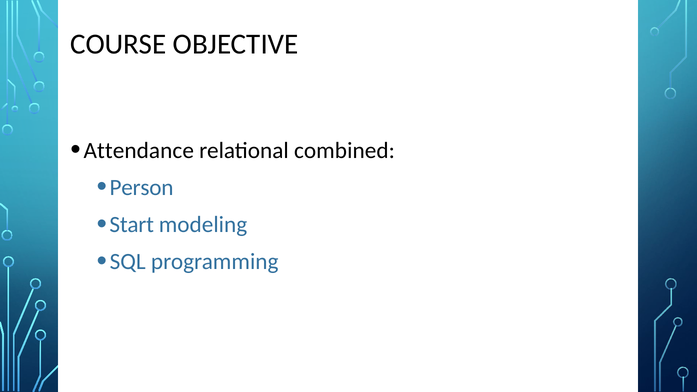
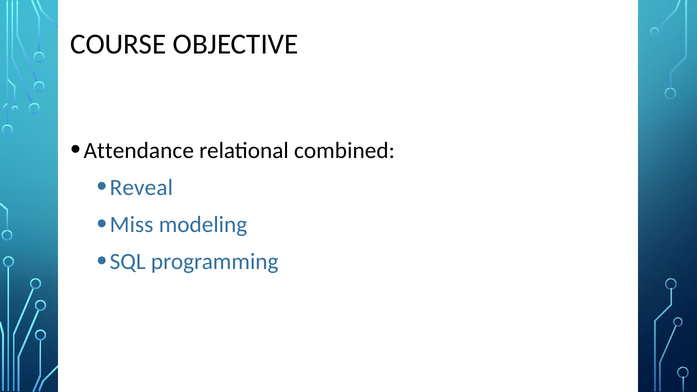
Person: Person -> Reveal (141, 188)
Start: Start -> Miss (132, 225)
